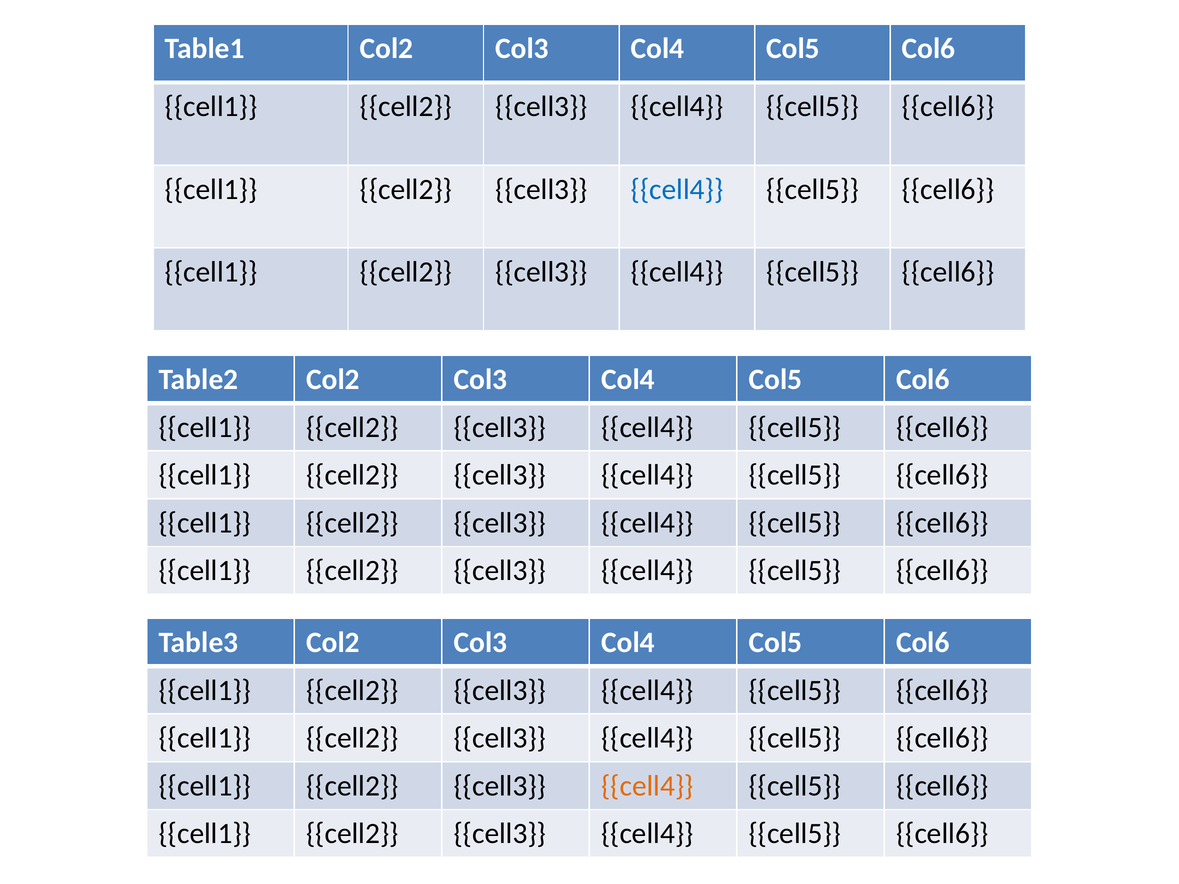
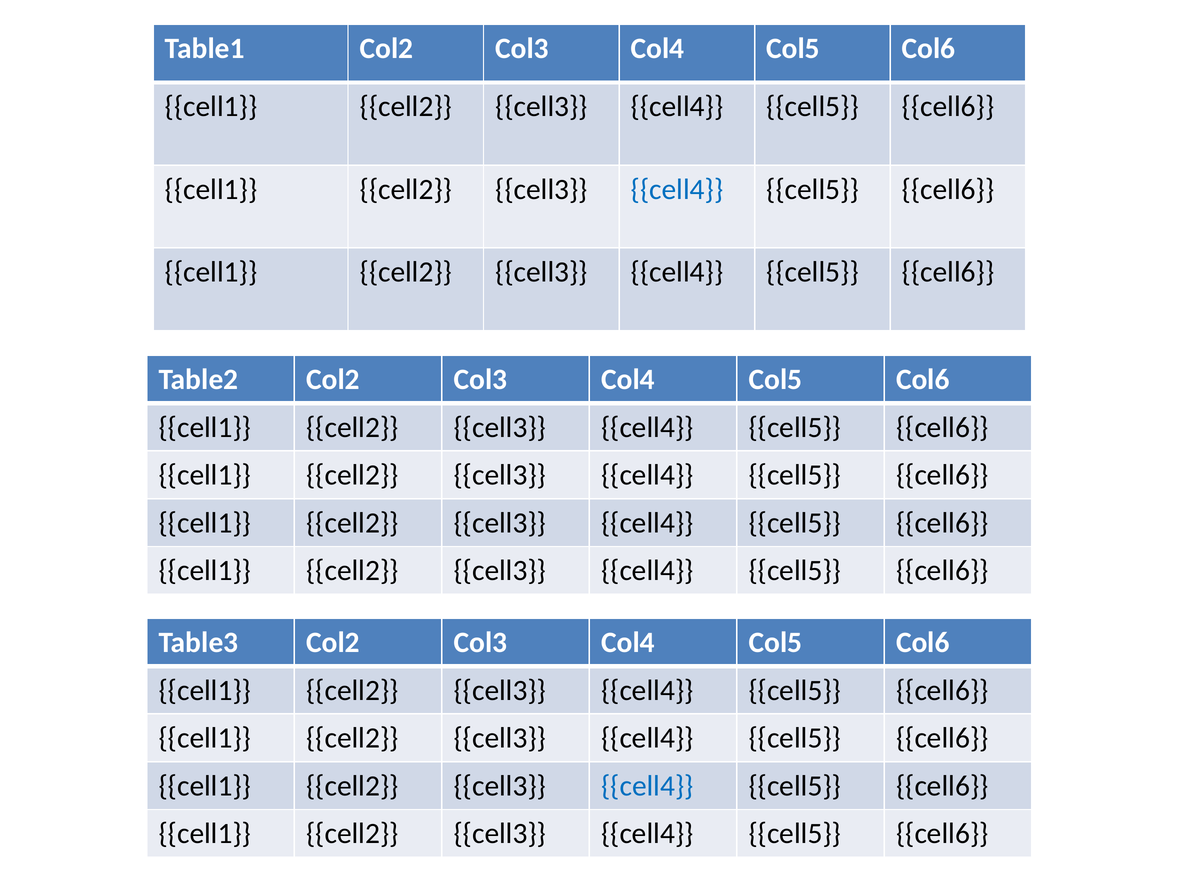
cell4 colour: orange -> blue (647, 786)
